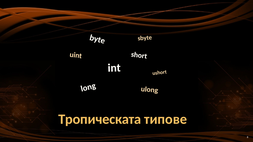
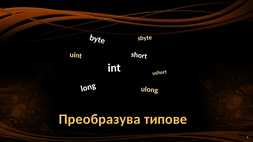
Тропическата: Тропическата -> Преобразува (100, 120)
